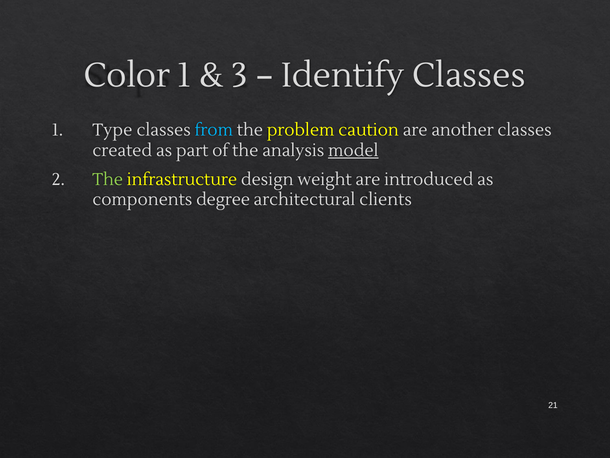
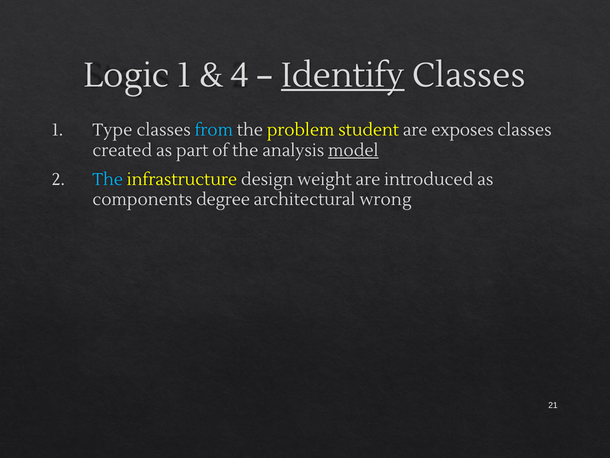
Color: Color -> Logic (127, 75)
3: 3 -> 4 (240, 75)
Identify underline: none -> present (343, 75)
caution: caution -> student (369, 130)
another: another -> exposes (463, 130)
The colour: light green -> light blue (108, 179)
clients: clients -> wrong (386, 200)
